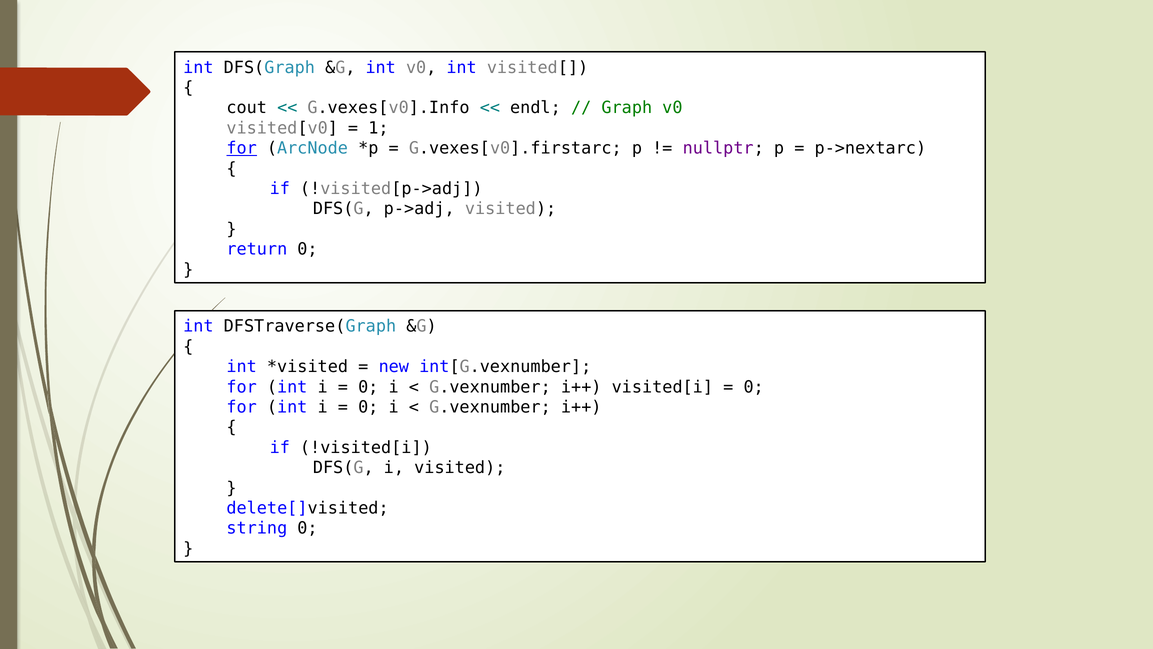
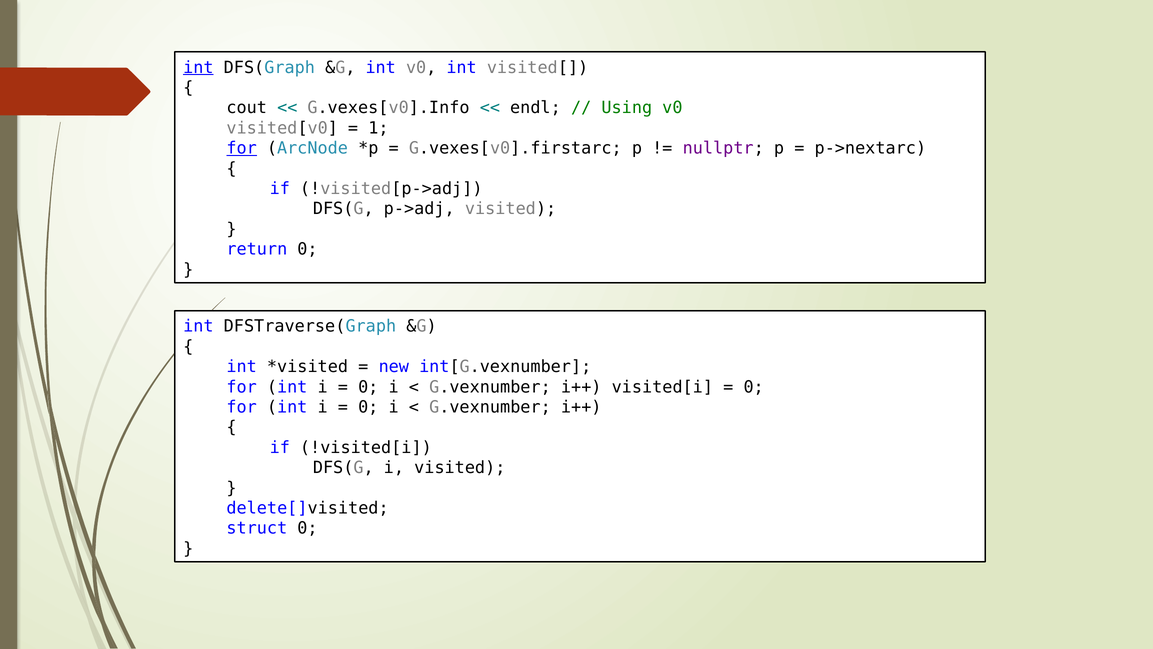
int underline: none -> present (198, 67)
Graph: Graph -> Using (627, 108)
string: string -> struct (257, 528)
